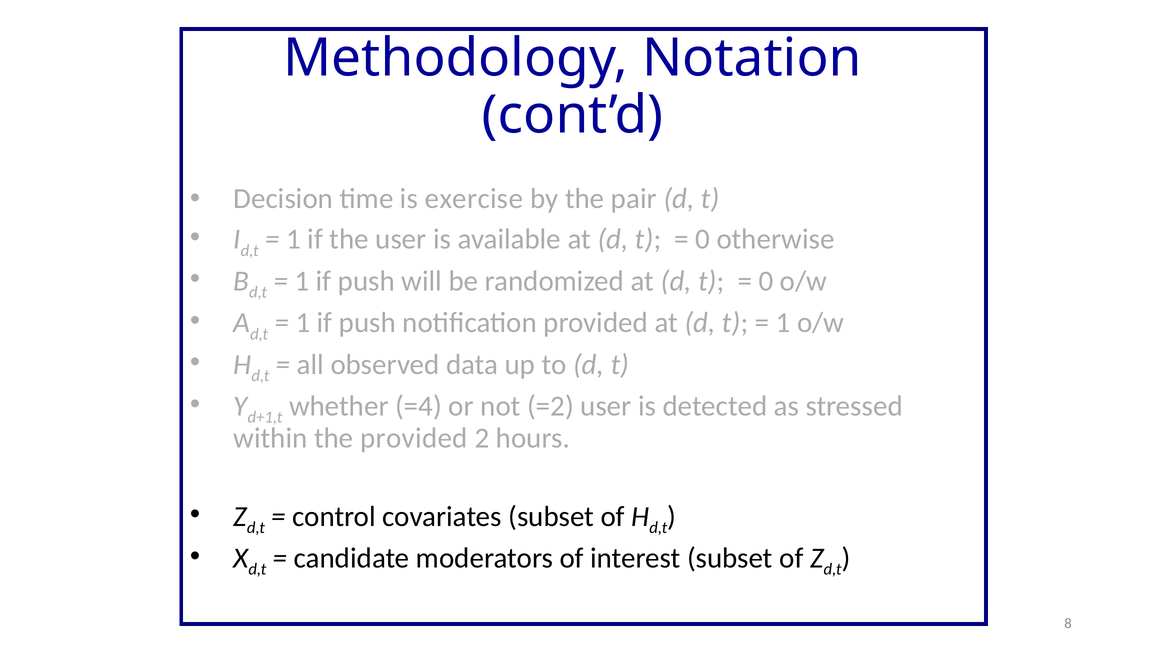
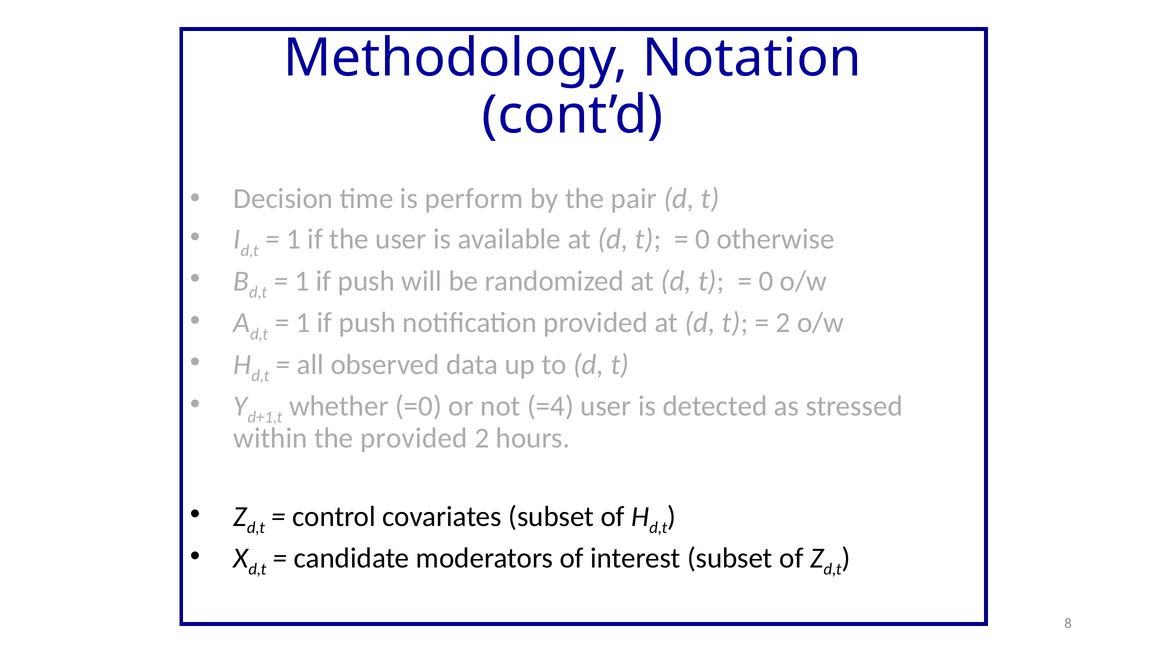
exercise: exercise -> perform (474, 198)
1: 1 -> 2 (783, 322)
=4: =4 -> =0 (419, 406)
=2: =2 -> =4 (550, 406)
